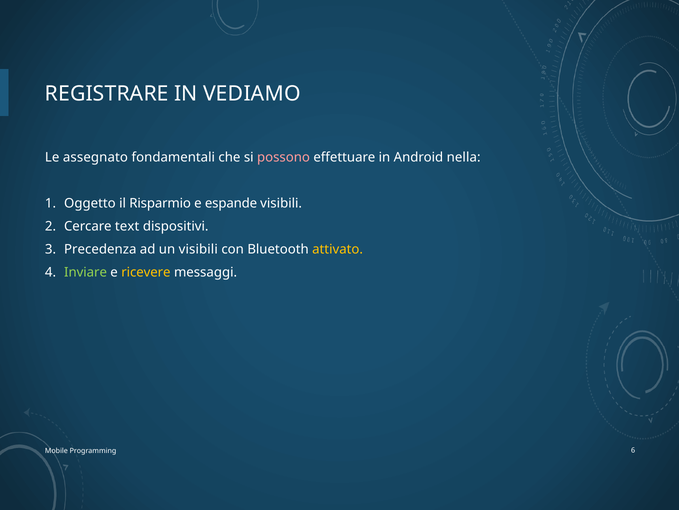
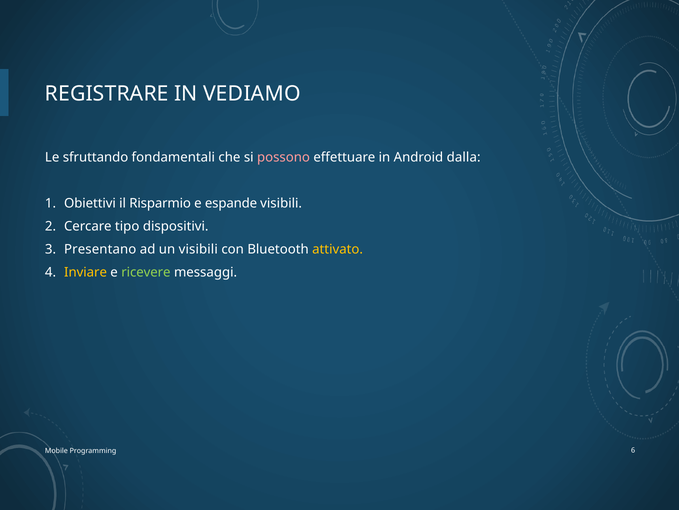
assegnato: assegnato -> sfruttando (96, 157)
nella: nella -> dalla (464, 157)
Oggetto: Oggetto -> Obiettivi (90, 203)
text: text -> tipo (127, 226)
Precedenza: Precedenza -> Presentano (100, 249)
Inviare colour: light green -> yellow (86, 272)
ricevere colour: yellow -> light green (146, 272)
